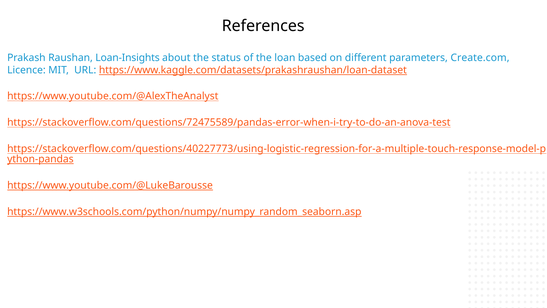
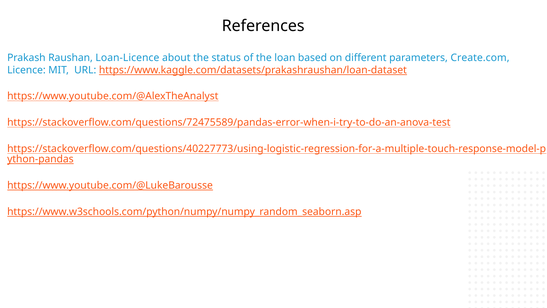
Loan-Insights: Loan-Insights -> Loan-Licence (127, 58)
